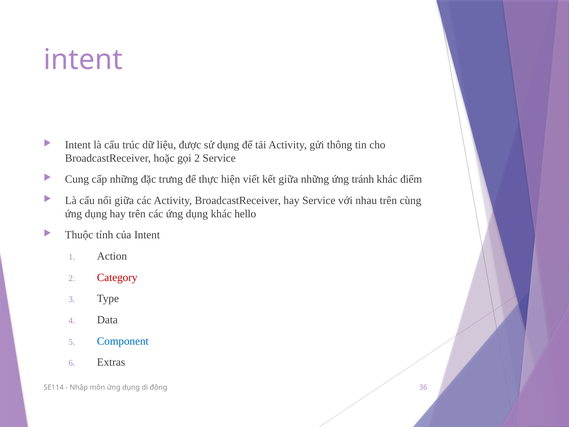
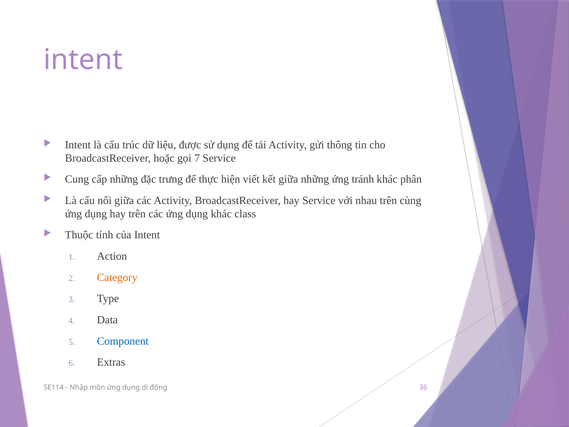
gọi 2: 2 -> 7 (197, 158)
điểm: điểm -> phân (411, 179)
hello: hello -> class (245, 214)
Category colour: red -> orange (117, 277)
